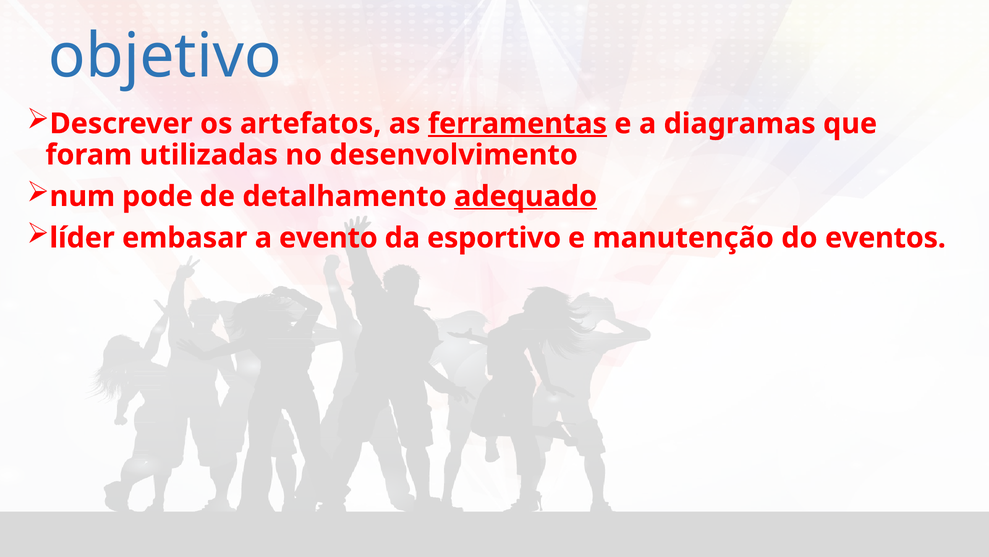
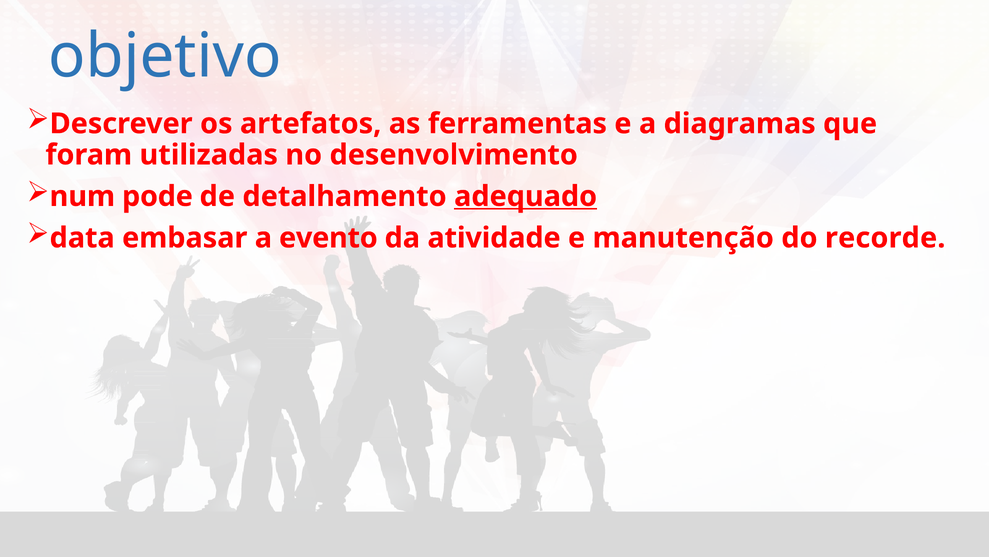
ferramentas underline: present -> none (517, 124)
líder: líder -> data (82, 238)
esportivo: esportivo -> atividade (494, 238)
eventos: eventos -> recorde (885, 238)
